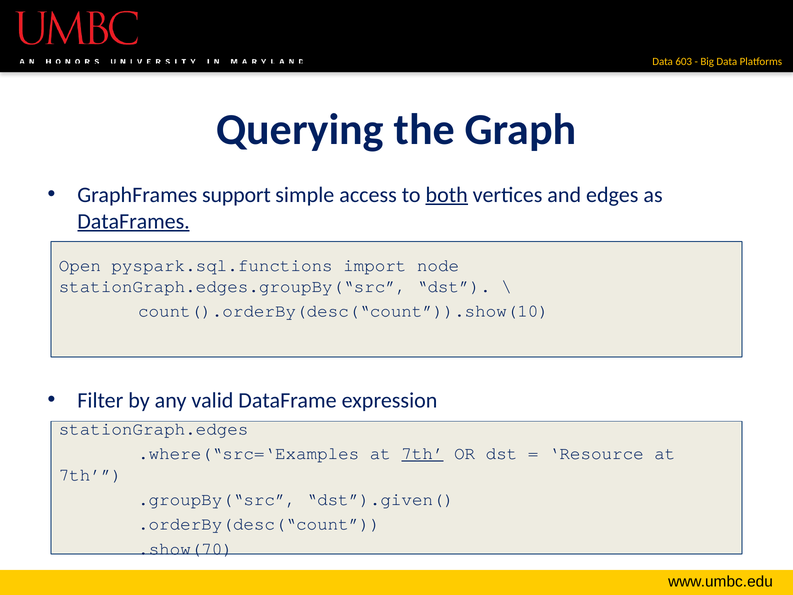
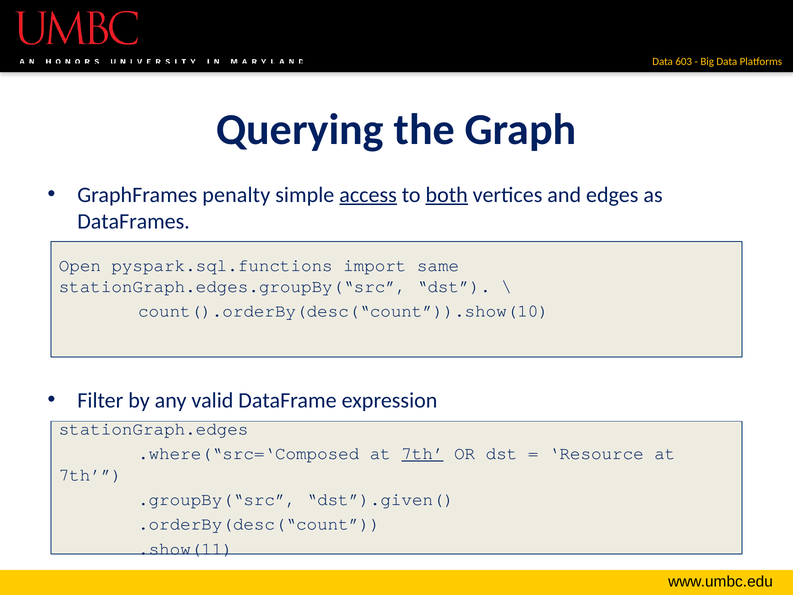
support: support -> penalty (236, 195)
access underline: none -> present (368, 195)
DataFrames underline: present -> none (134, 221)
node: node -> same (438, 265)
.where(“src=‘Examples: .where(“src=‘Examples -> .where(“src=‘Composed (249, 453)
.show(70: .show(70 -> .show(11 (186, 549)
